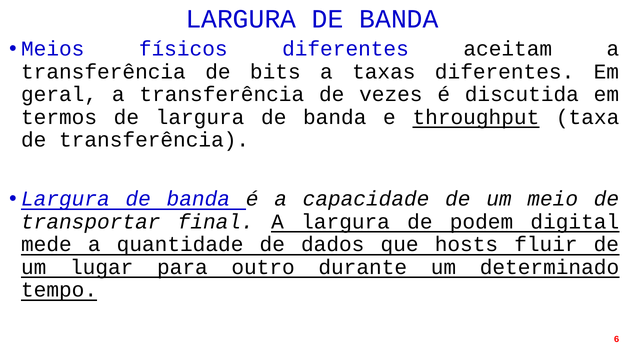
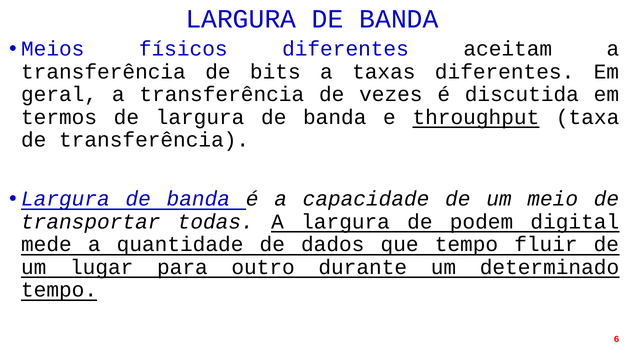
final: final -> todas (216, 222)
que hosts: hosts -> tempo (466, 244)
